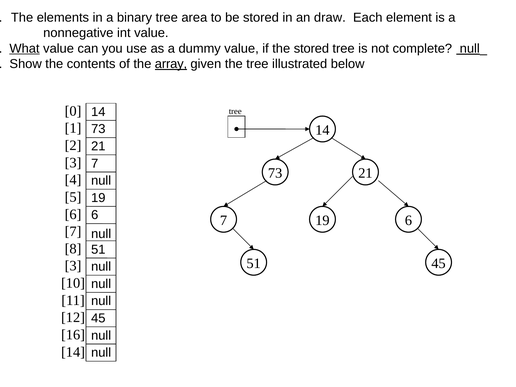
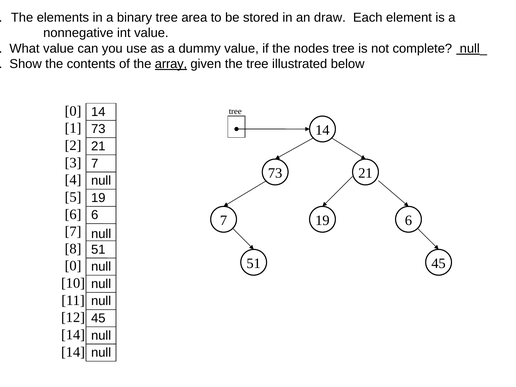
What underline: present -> none (25, 48)
the stored: stored -> nodes (311, 48)
3: 3 -> 0 (73, 266)
16: 16 -> 14 (73, 335)
